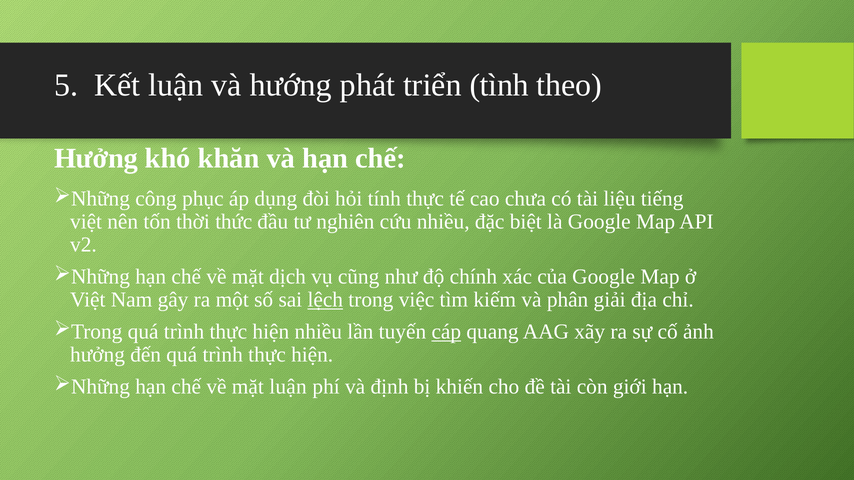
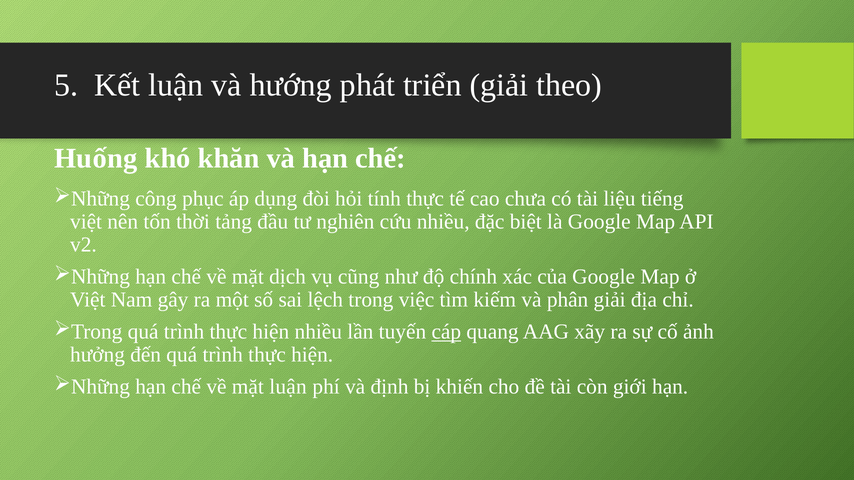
triển tình: tình -> giải (499, 85)
Hưởng: Hưởng -> Huống (96, 158)
thức: thức -> tảng (234, 222)
lệch underline: present -> none (325, 300)
